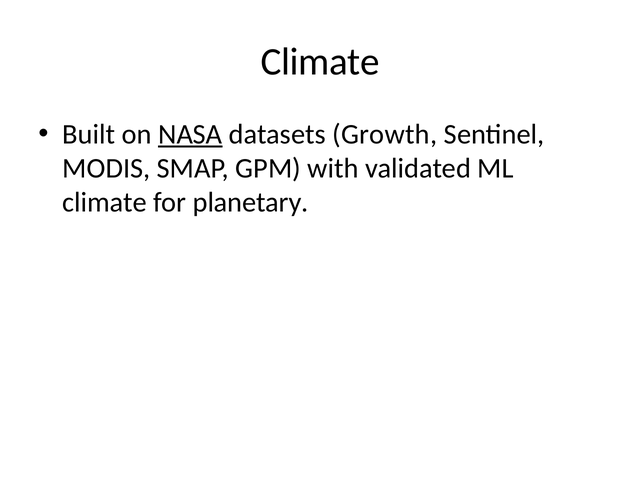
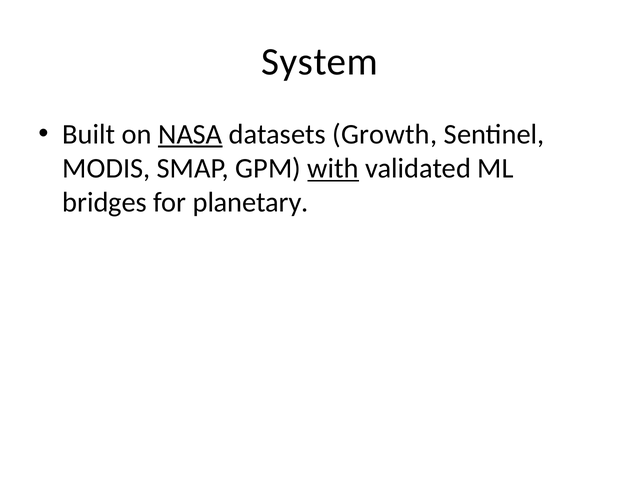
Climate: Climate -> System (320, 62)
with underline: none -> present (333, 168)
climate: climate -> bridges (105, 203)
